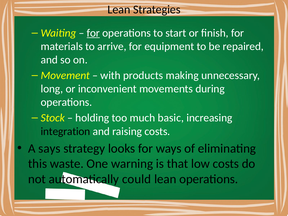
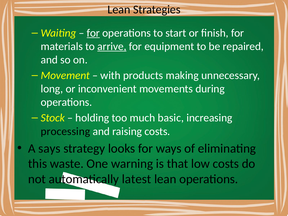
arrive underline: none -> present (112, 46)
integration: integration -> processing (65, 131)
could: could -> latest (137, 179)
